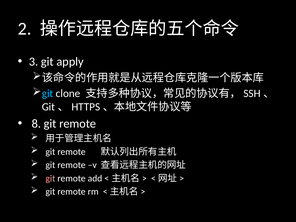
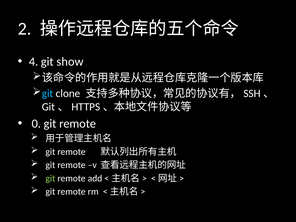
3: 3 -> 4 (34, 62)
apply: apply -> show (70, 62)
8: 8 -> 0 (36, 124)
git colour: pink -> light green (50, 178)
